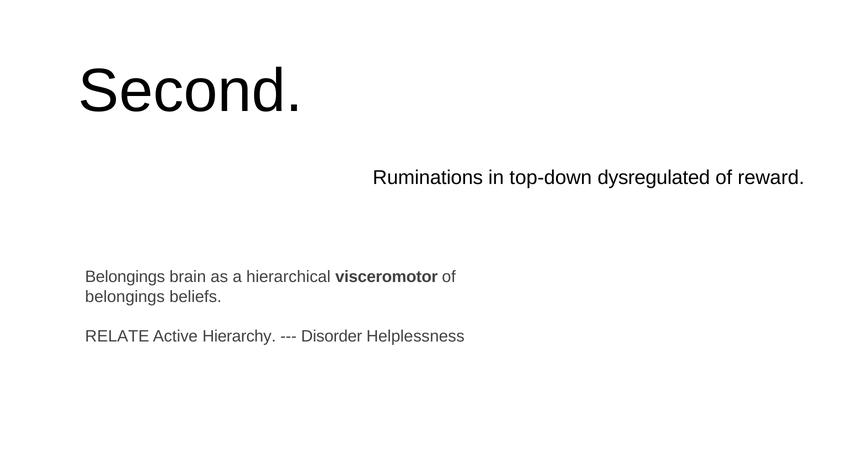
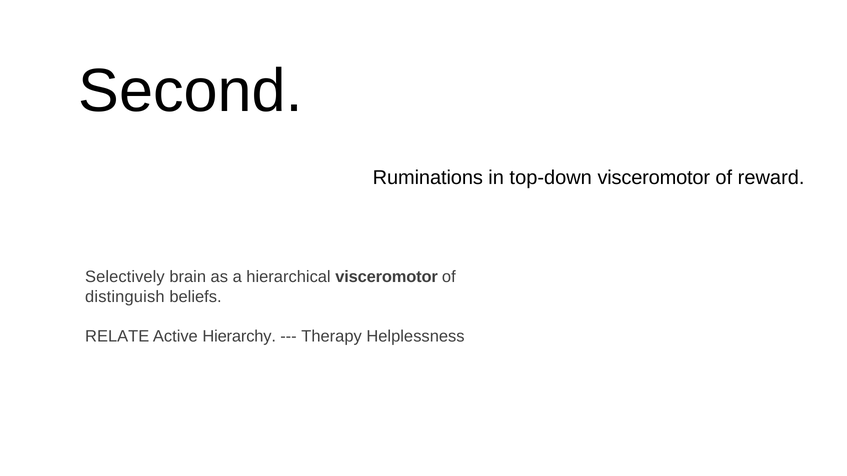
top-down dysregulated: dysregulated -> visceromotor (654, 178)
Belongings: Belongings -> Selectively (125, 277)
belongings: belongings -> distinguish (125, 297)
Disorder: Disorder -> Therapy (332, 336)
